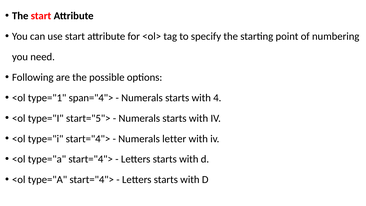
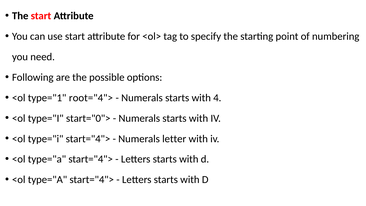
span="4">: span="4"> -> root="4"> (91, 98)
start="5">: start="5"> -> start="0"> (88, 118)
